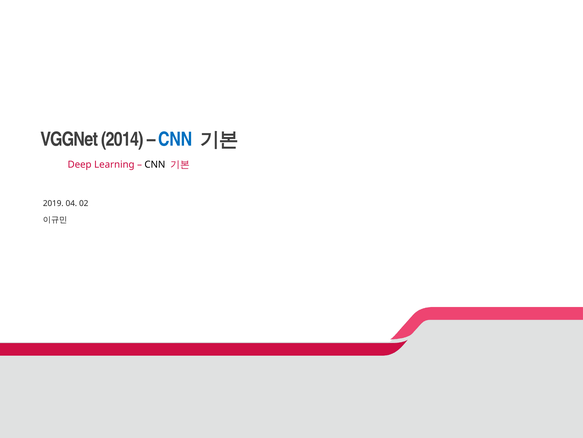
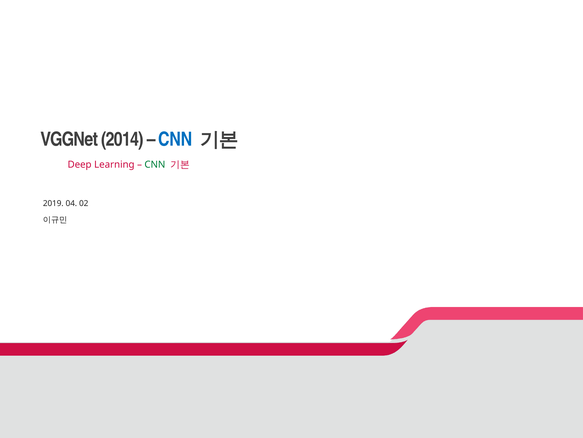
CNN colour: black -> green (155, 164)
